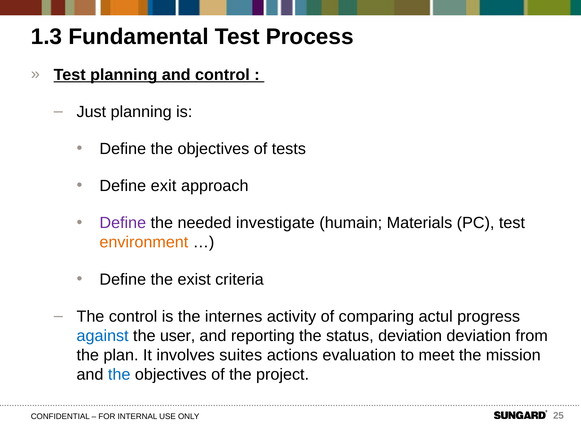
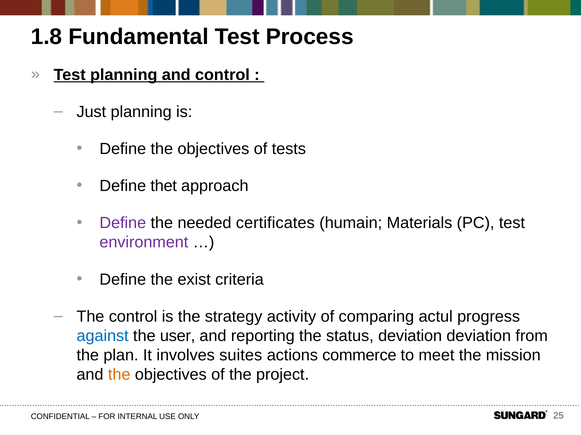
1.3: 1.3 -> 1.8 (47, 37)
exit: exit -> thet (164, 186)
investigate: investigate -> certificates (275, 223)
environment colour: orange -> purple (144, 243)
internes: internes -> strategy (234, 317)
evaluation: evaluation -> commerce (359, 356)
the colour: blue -> orange (119, 375)
